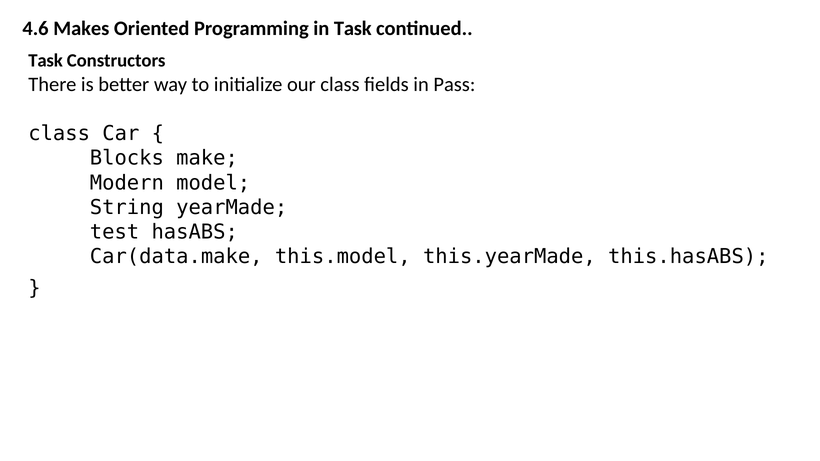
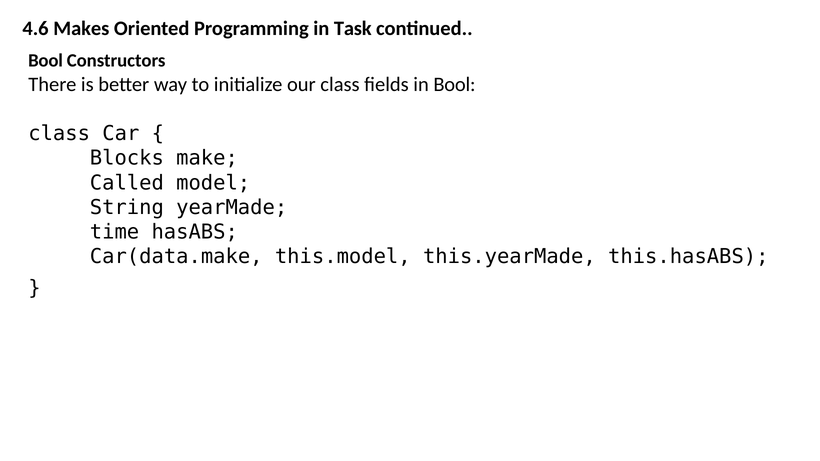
Task: Task -> Bool (46, 61)
in Pass: Pass -> Bool (454, 85)
Modern: Modern -> Called (127, 183)
test: test -> time (115, 232)
